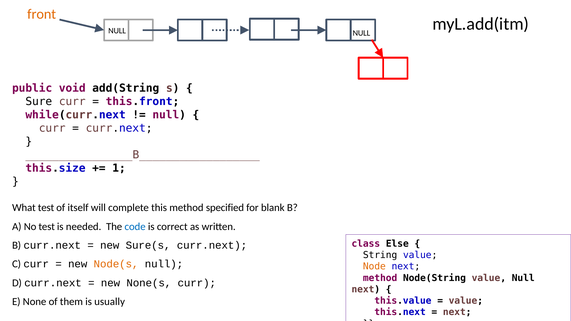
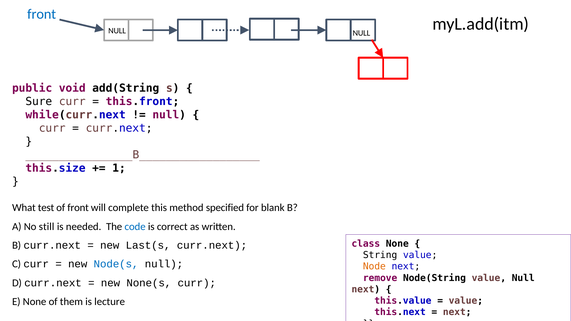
front colour: orange -> blue (42, 14)
of itself: itself -> front (78, 208)
No test: test -> still (47, 227)
class Else: Else -> None (397, 244)
Sure(s: Sure(s -> Last(s (148, 245)
Node(s colour: orange -> blue (116, 264)
method: method -> remove (380, 278)
usually: usually -> lecture (110, 302)
